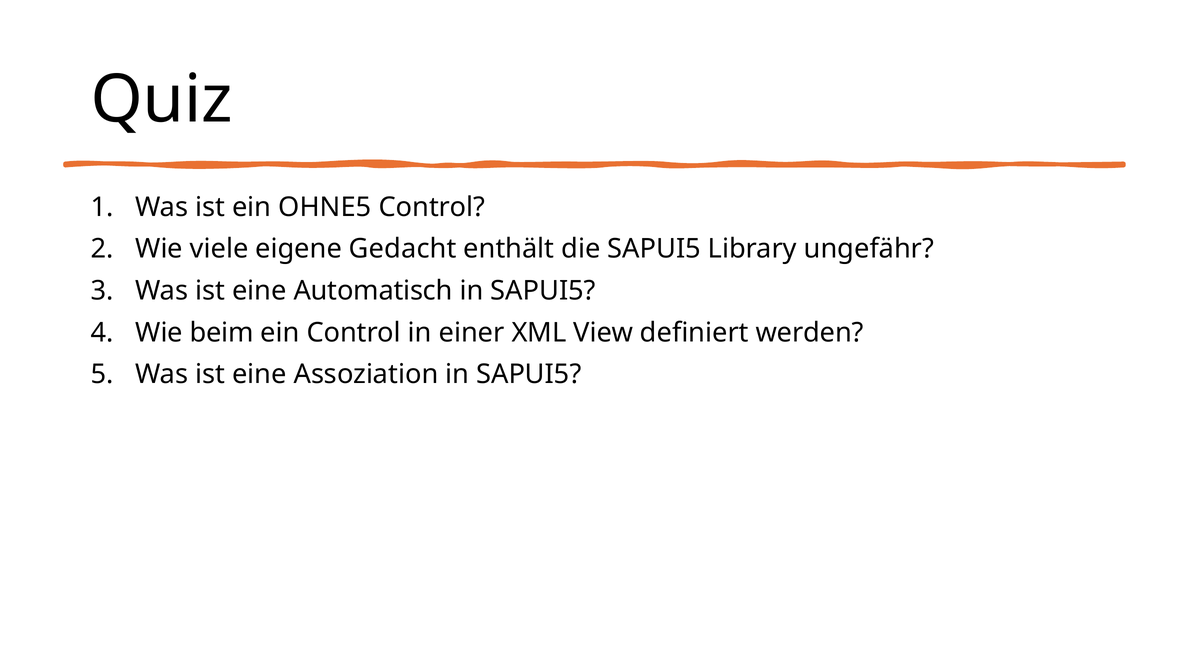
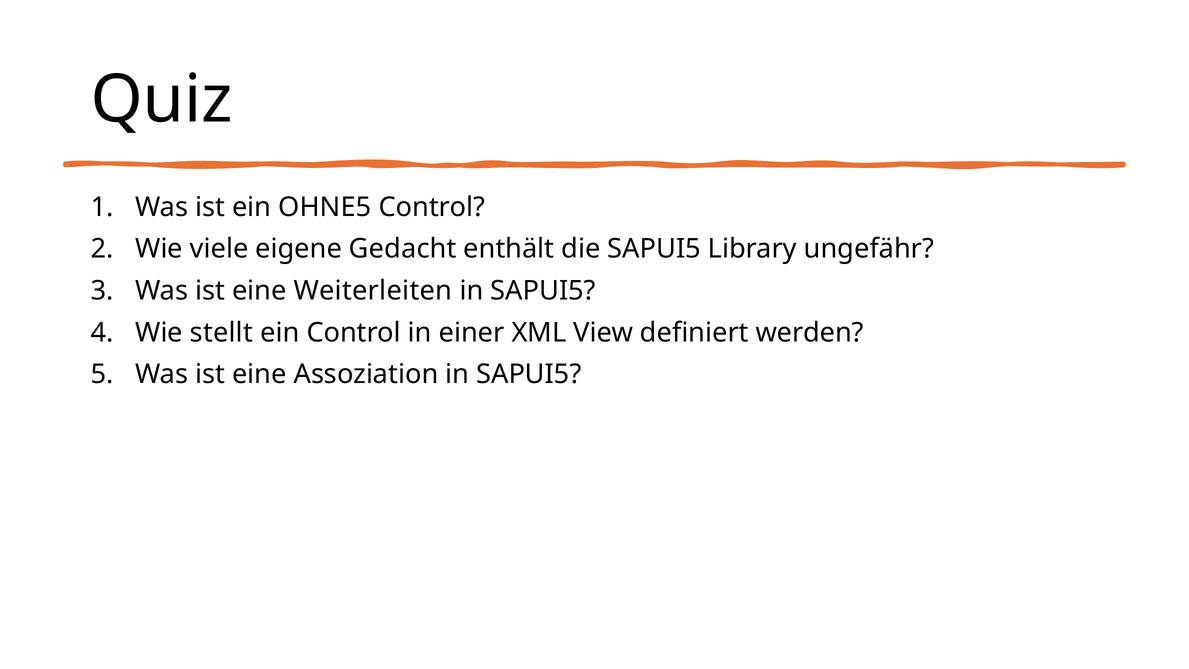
Automatisch: Automatisch -> Weiterleiten (373, 291)
beim: beim -> stellt (221, 332)
